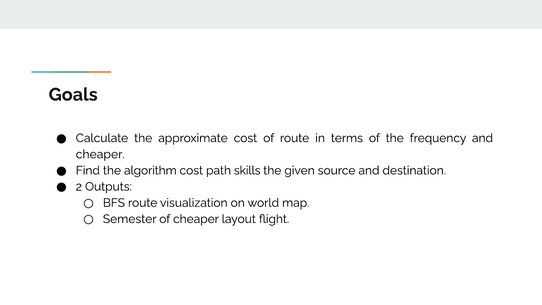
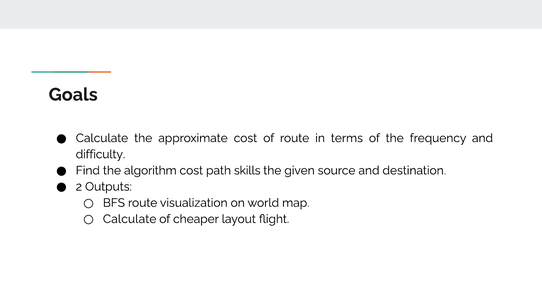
cheaper: cheaper -> difficulty (100, 154)
Semester: Semester -> Calculate (130, 219)
